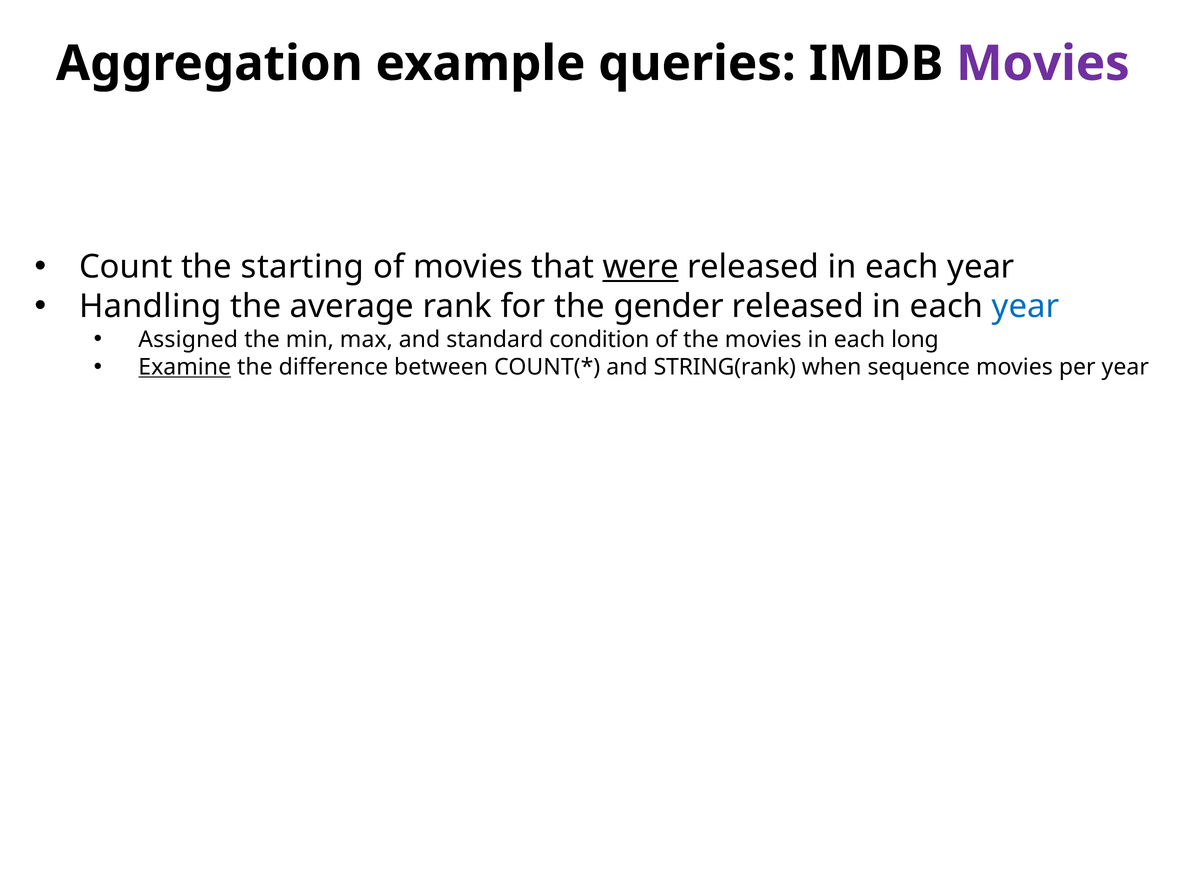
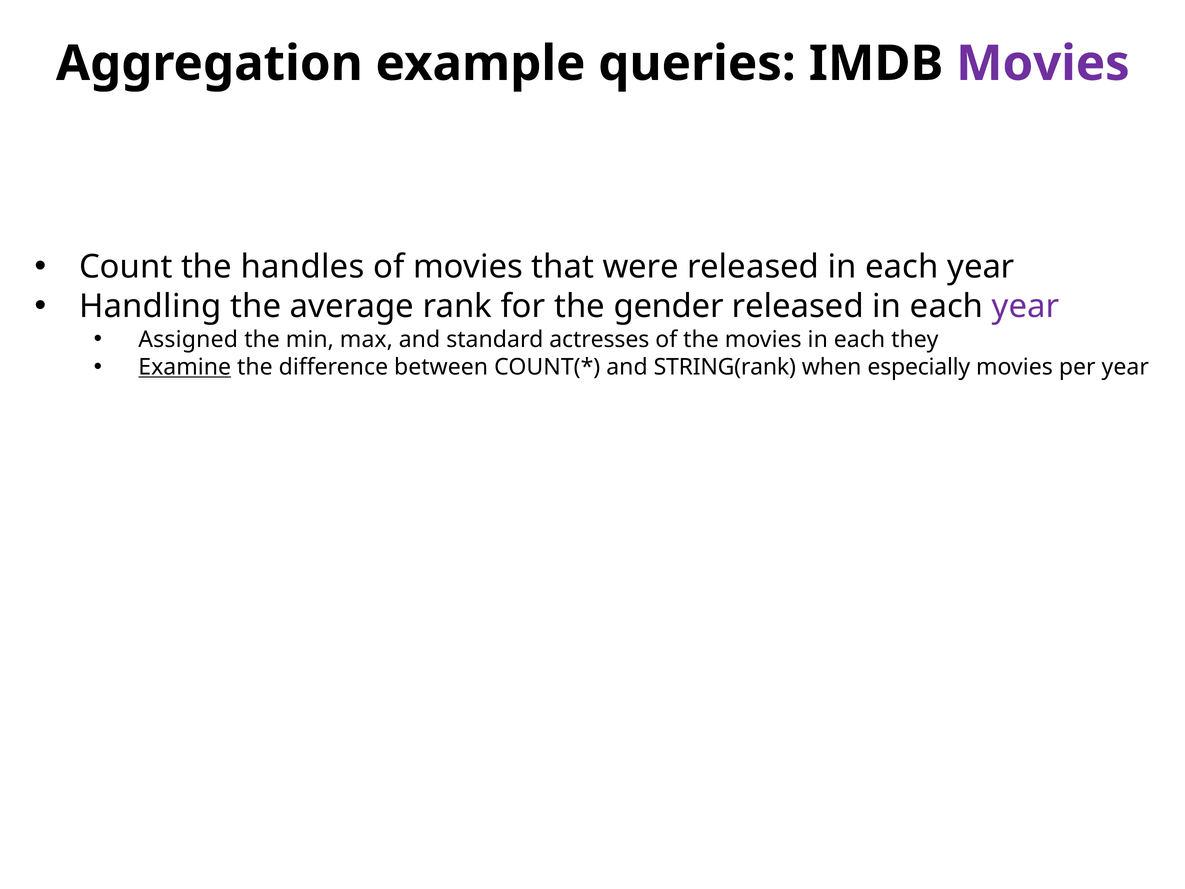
starting: starting -> handles (302, 267)
were underline: present -> none (641, 267)
year colour: blue -> purple (1025, 306)
condition: condition -> actresses (599, 339)
long: long -> they (915, 339)
sequence: sequence -> especially (919, 367)
